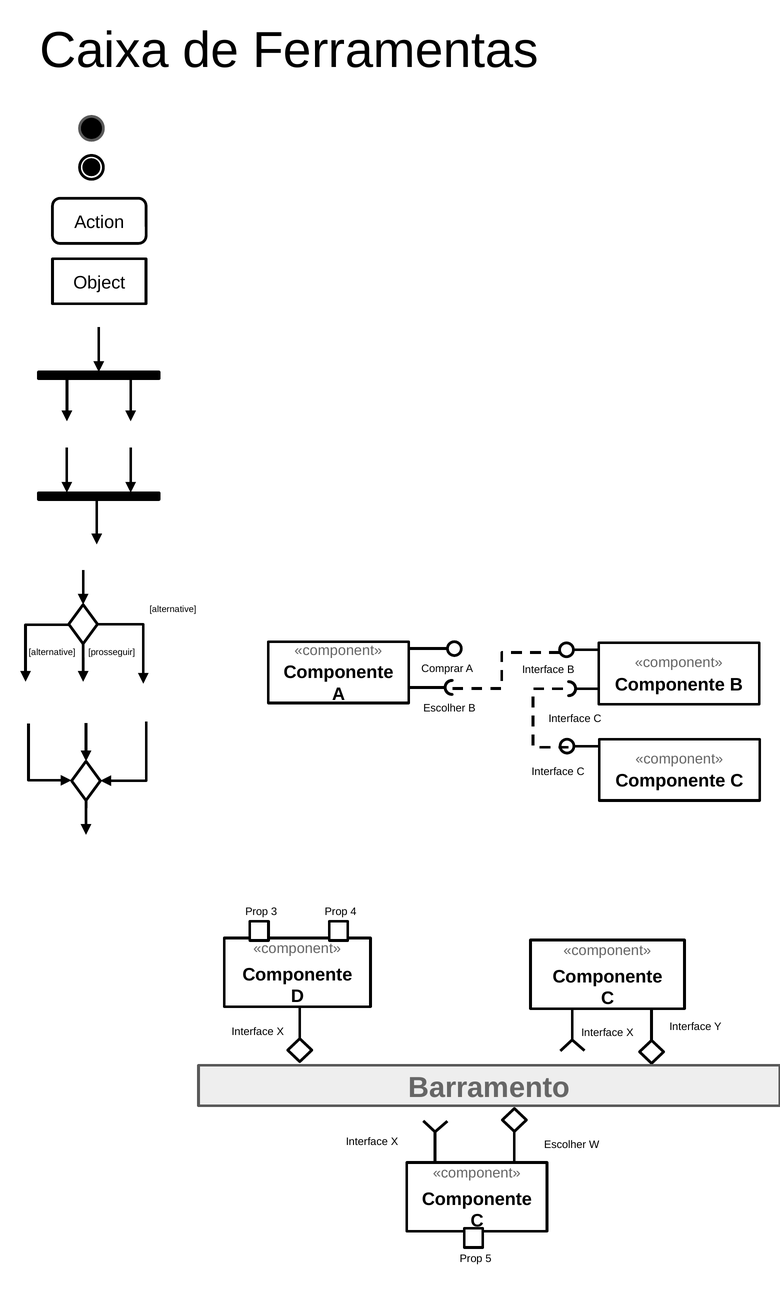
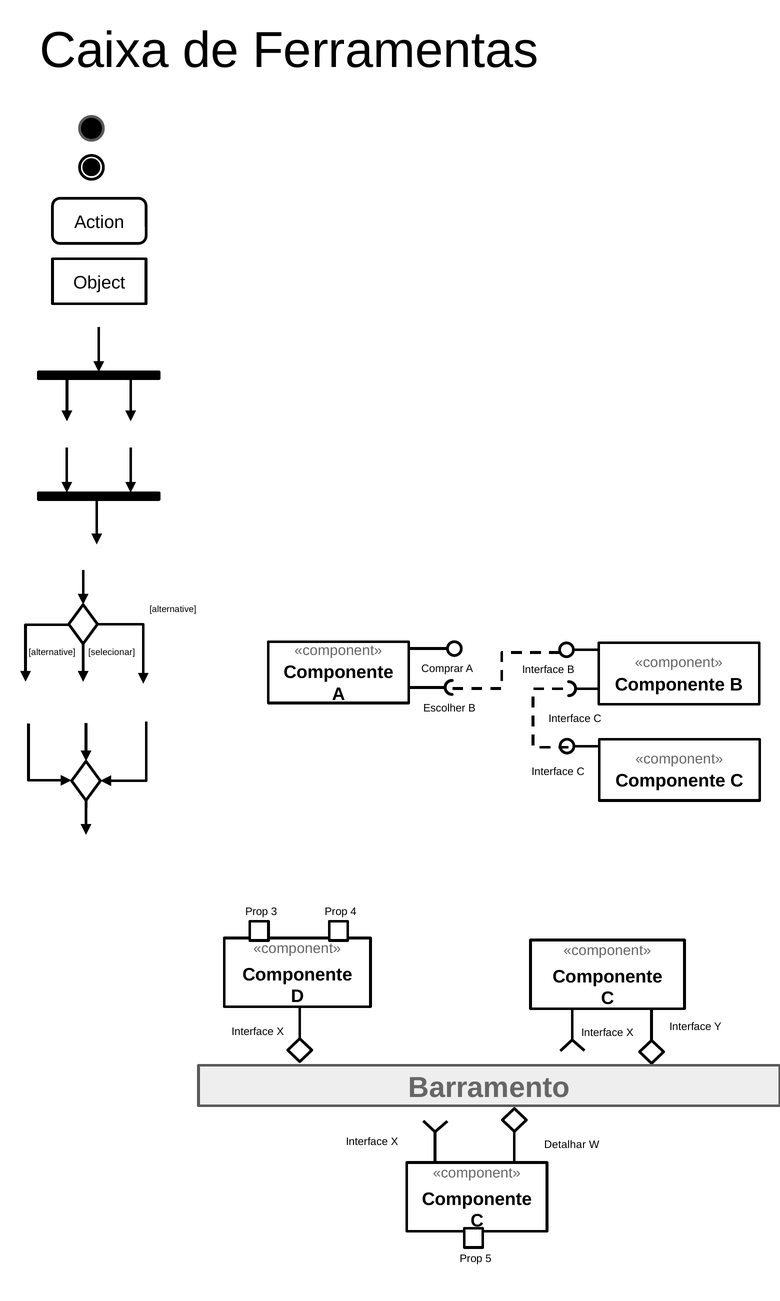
prosseguir: prosseguir -> selecionar (112, 652)
X Escolher: Escolher -> Detalhar (565, 1144)
